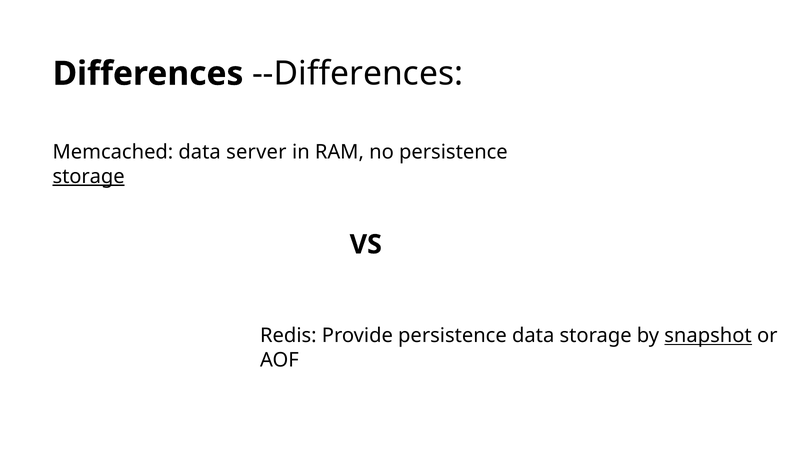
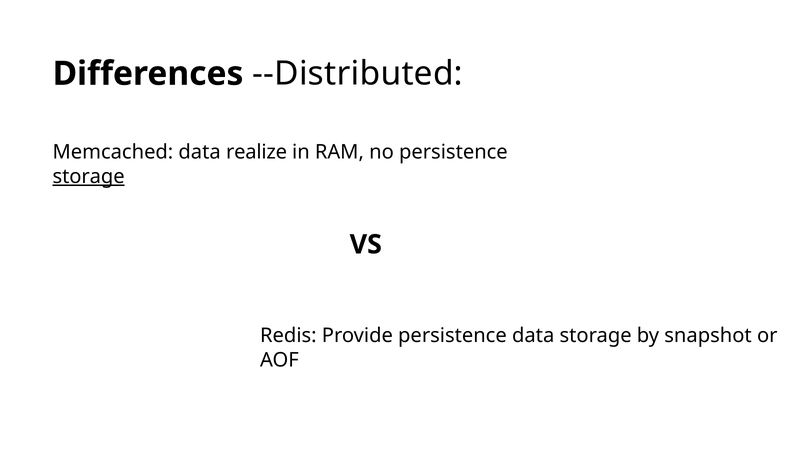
--Differences: --Differences -> --Distributed (358, 74)
server: server -> realize (257, 152)
snapshot underline: present -> none (708, 335)
